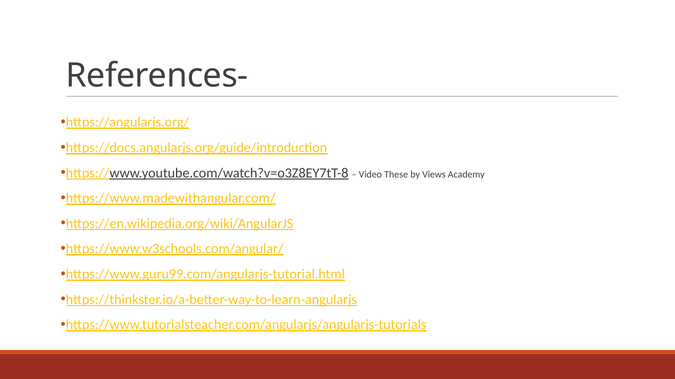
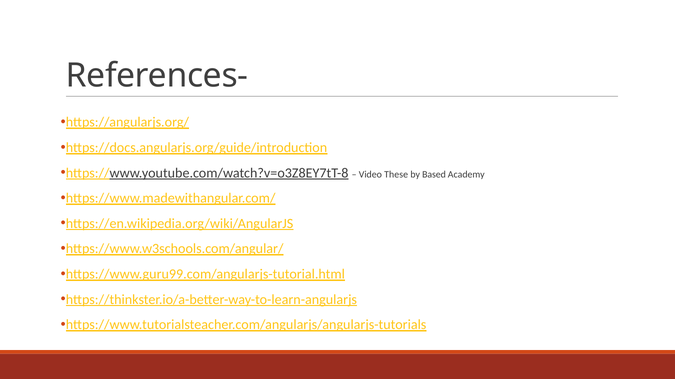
Views: Views -> Based (434, 175)
